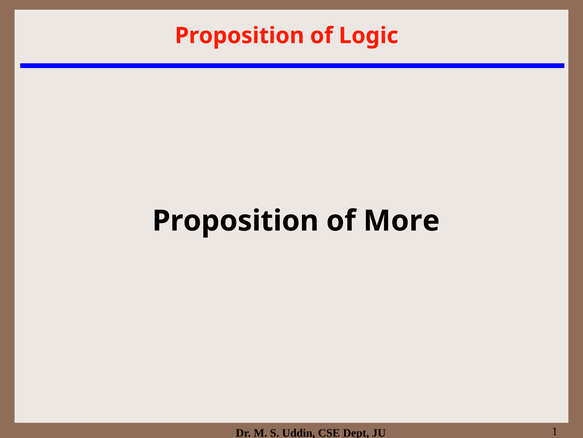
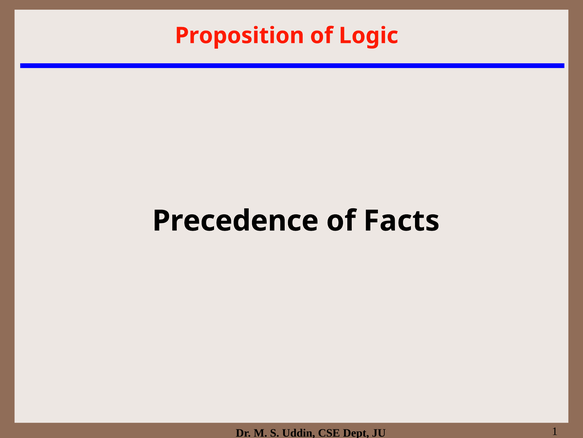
Proposition: Proposition -> Precedence (236, 221)
More: More -> Facts (402, 221)
